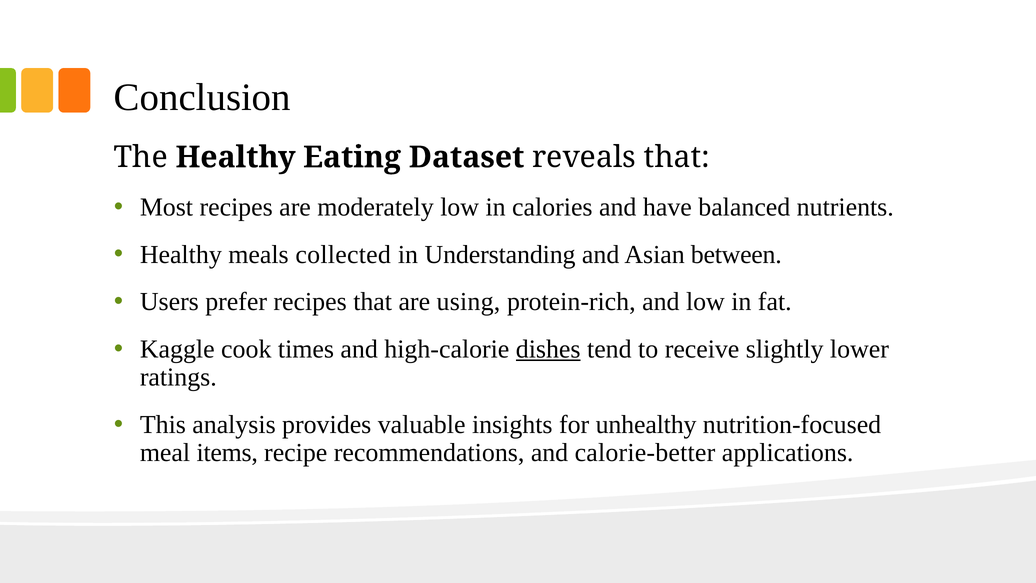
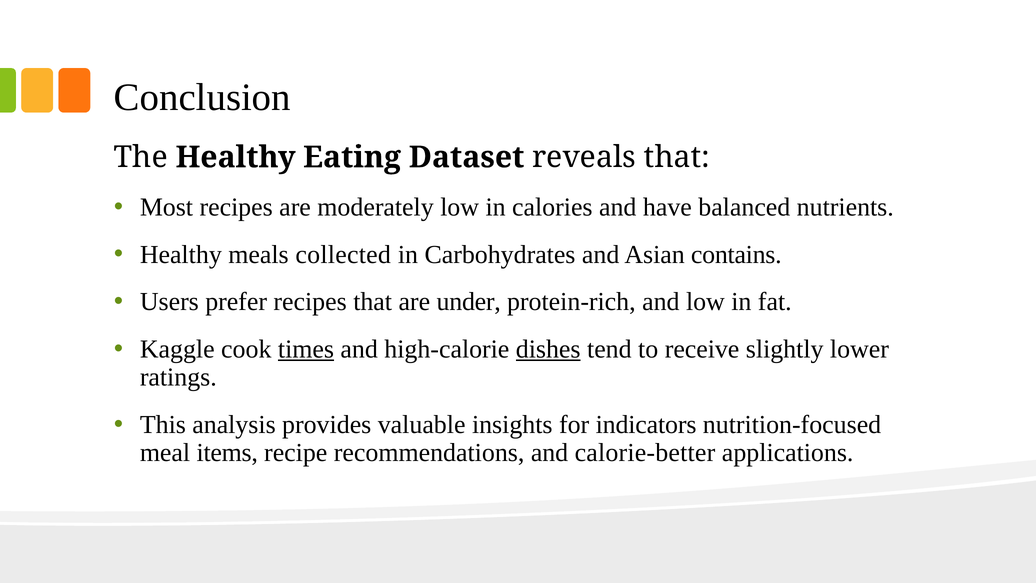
Understanding: Understanding -> Carbohydrates (500, 254)
between: between -> contains (736, 254)
using: using -> under (469, 302)
times underline: none -> present (306, 349)
unhealthy: unhealthy -> indicators (646, 425)
